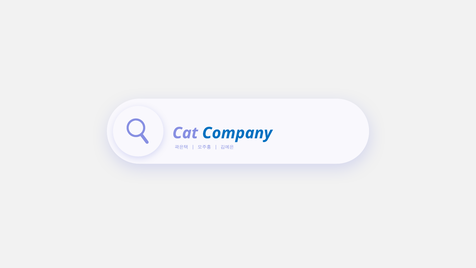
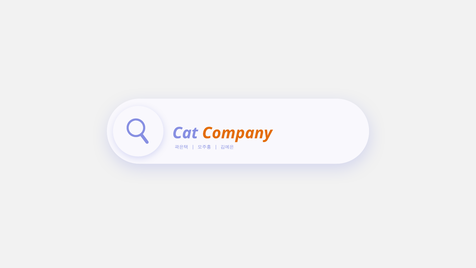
Company colour: blue -> orange (237, 133)
